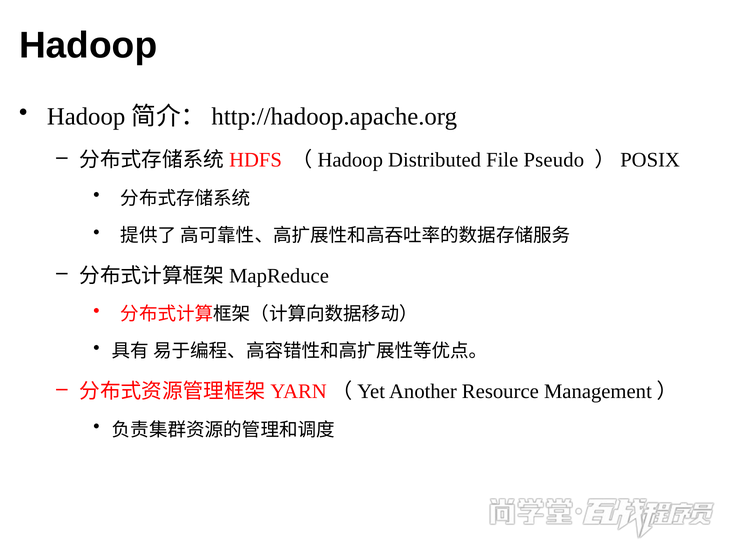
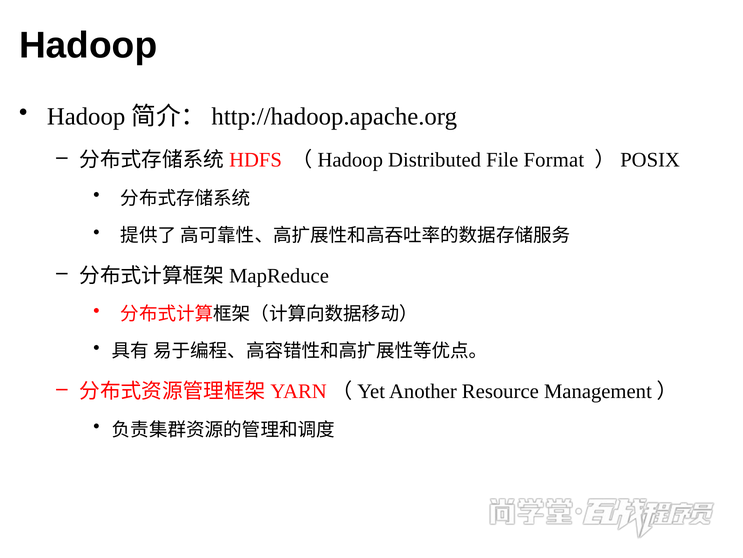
Pseudo: Pseudo -> Format (554, 160)
